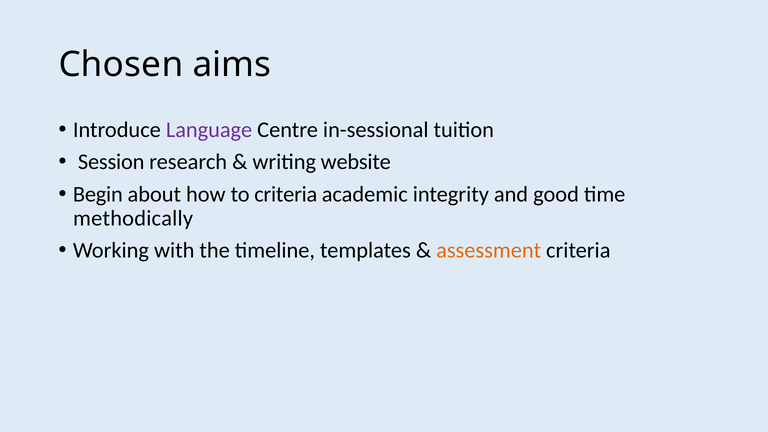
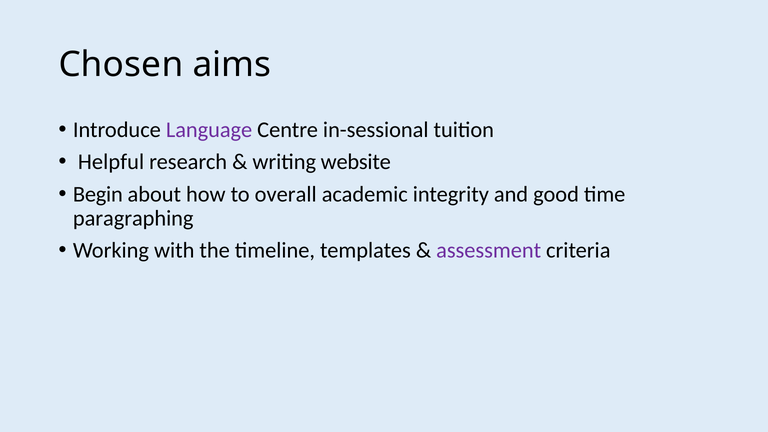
Session: Session -> Helpful (111, 162)
to criteria: criteria -> overall (286, 194)
methodically: methodically -> paragraphing (133, 218)
assessment colour: orange -> purple (489, 250)
